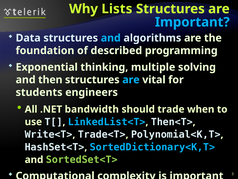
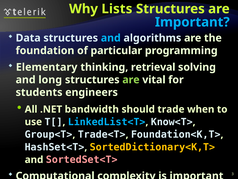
described: described -> particular (116, 50)
Exponential: Exponential -> Elementary (47, 67)
multiple: multiple -> retrieval (153, 67)
then: then -> long (50, 80)
are colour: light blue -> light green (131, 80)
Then<T>: Then<T> -> Know<T> (172, 122)
Write<T>: Write<T> -> Group<T> (49, 134)
Polynomial<K,T>: Polynomial<K,T> -> Foundation<K,T> (176, 134)
SortedDictionary<K,T> colour: light blue -> yellow (152, 147)
SortedSet<T> colour: light green -> pink (82, 159)
